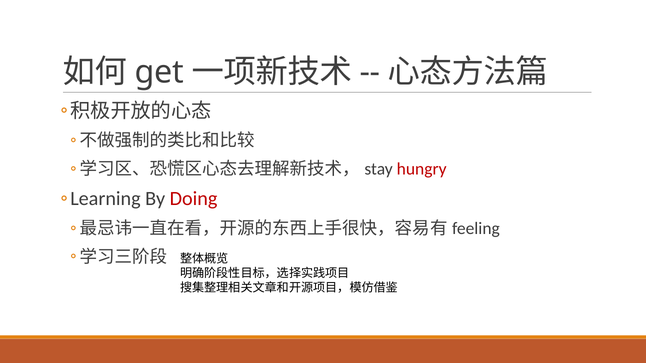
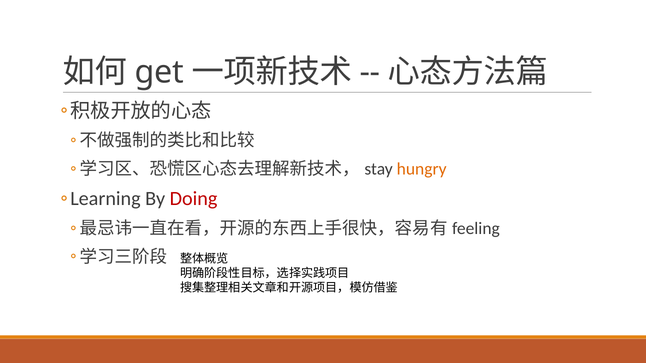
hungry colour: red -> orange (422, 169)
